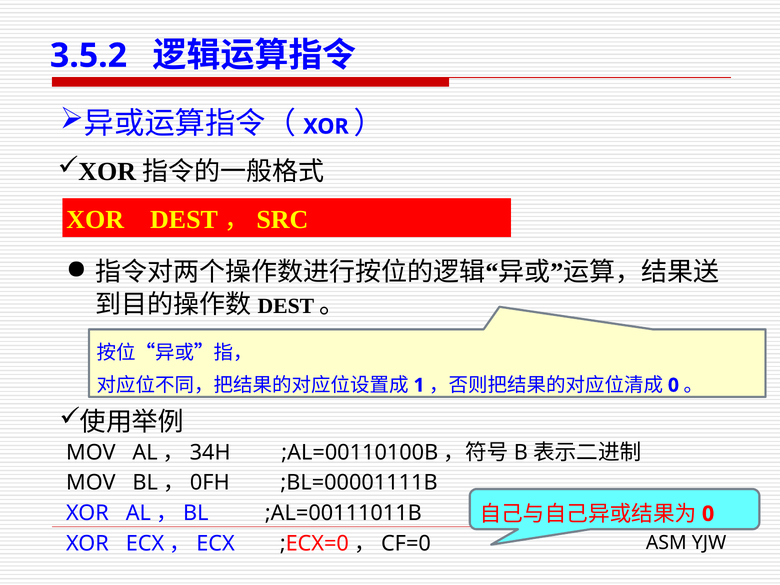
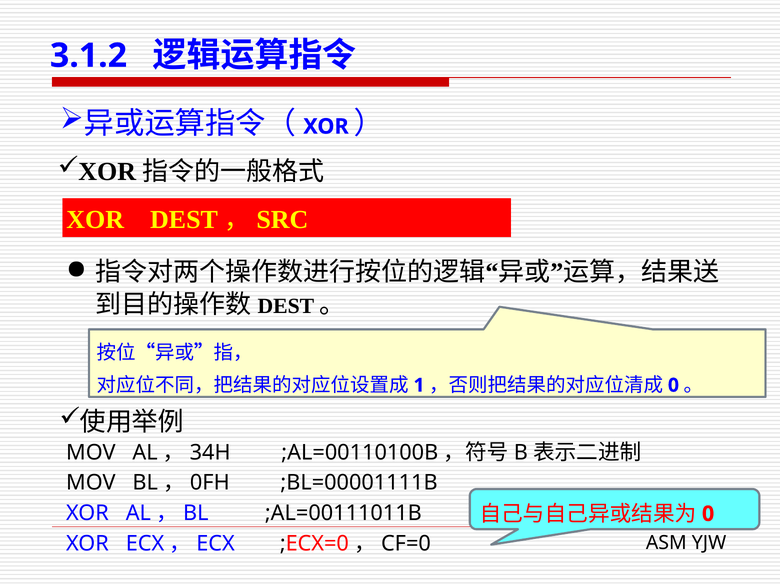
3.5.2: 3.5.2 -> 3.1.2 (89, 56)
